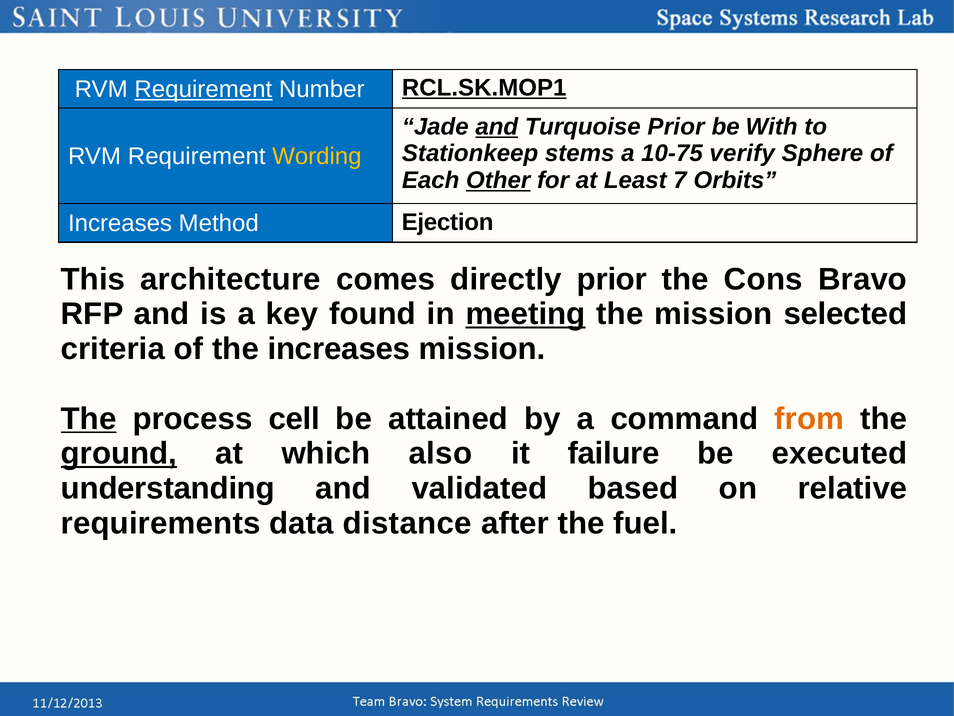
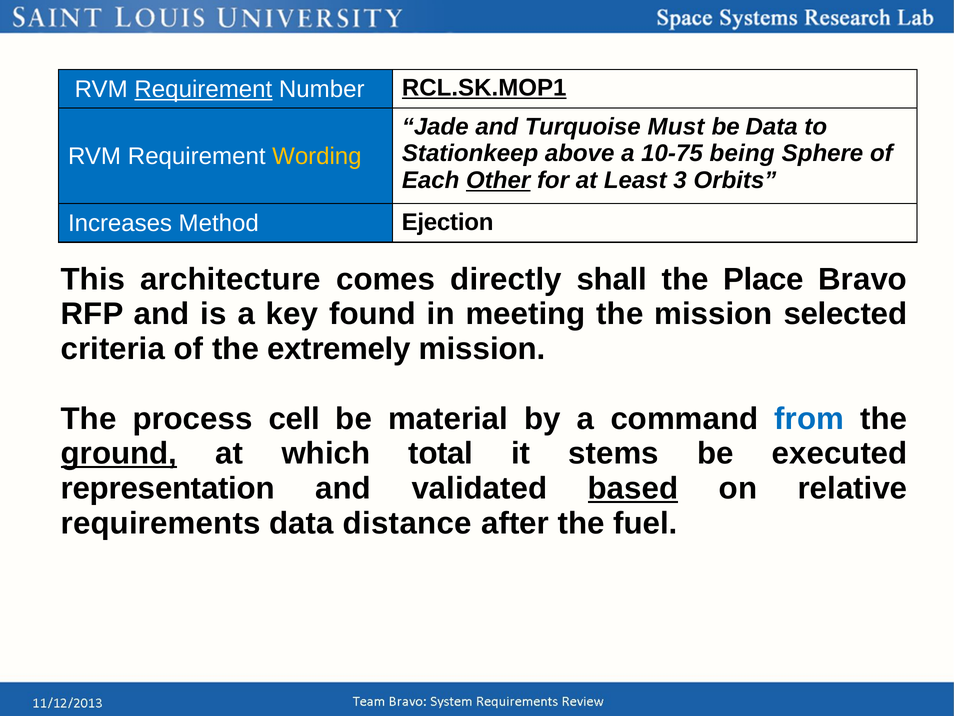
and underline: present -> none (497, 127)
Turquoise Prior: Prior -> Must (676, 127)
be With: With -> Data (772, 127)
stems: stems -> above (580, 154)
verify: verify -> being (742, 154)
7: 7 -> 3 (680, 180)
directly prior: prior -> shall (612, 279)
Cons: Cons -> Place (764, 279)
meeting underline: present -> none (526, 314)
the increases: increases -> extremely (339, 349)
The underline: present -> none (89, 419)
attained: attained -> material (448, 419)
from colour: orange -> blue (809, 419)
also: also -> total (441, 454)
failure: failure -> stems (614, 454)
understanding: understanding -> representation (168, 489)
based underline: none -> present (633, 489)
